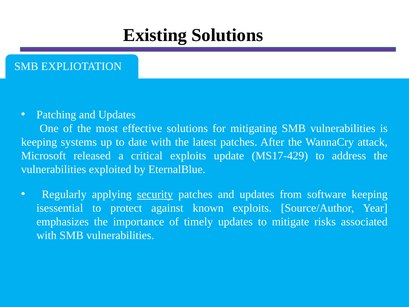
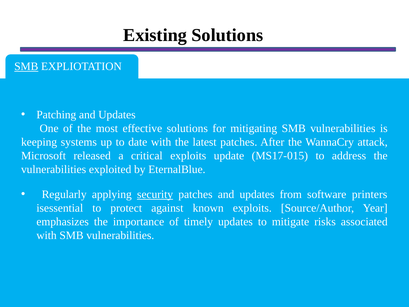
SMB underline: none -> present (26, 66)
MS17-429: MS17-429 -> MS17-015 (280, 156)
software keeping: keeping -> printers (370, 194)
